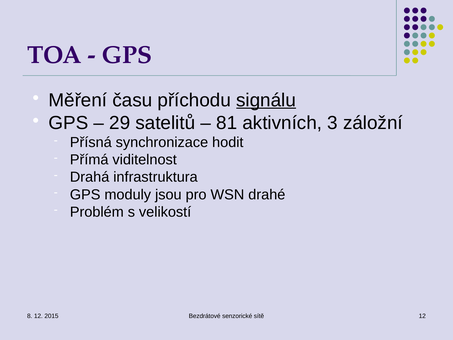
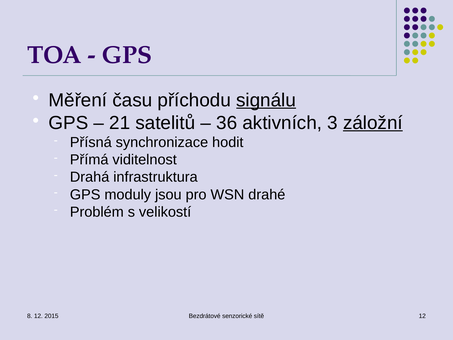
29: 29 -> 21 (120, 123)
81: 81 -> 36 (227, 123)
záložní underline: none -> present (373, 123)
